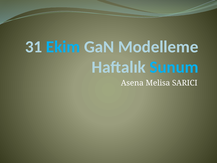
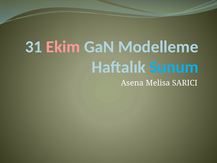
Ekim colour: light blue -> pink (63, 47)
